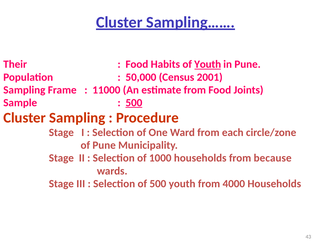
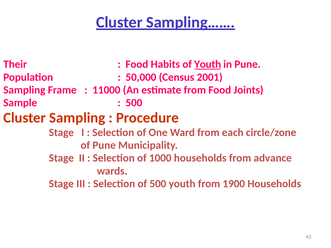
500 underline: present -> none (134, 103)
because: because -> advance (273, 158)
4000: 4000 -> 1900 (234, 184)
